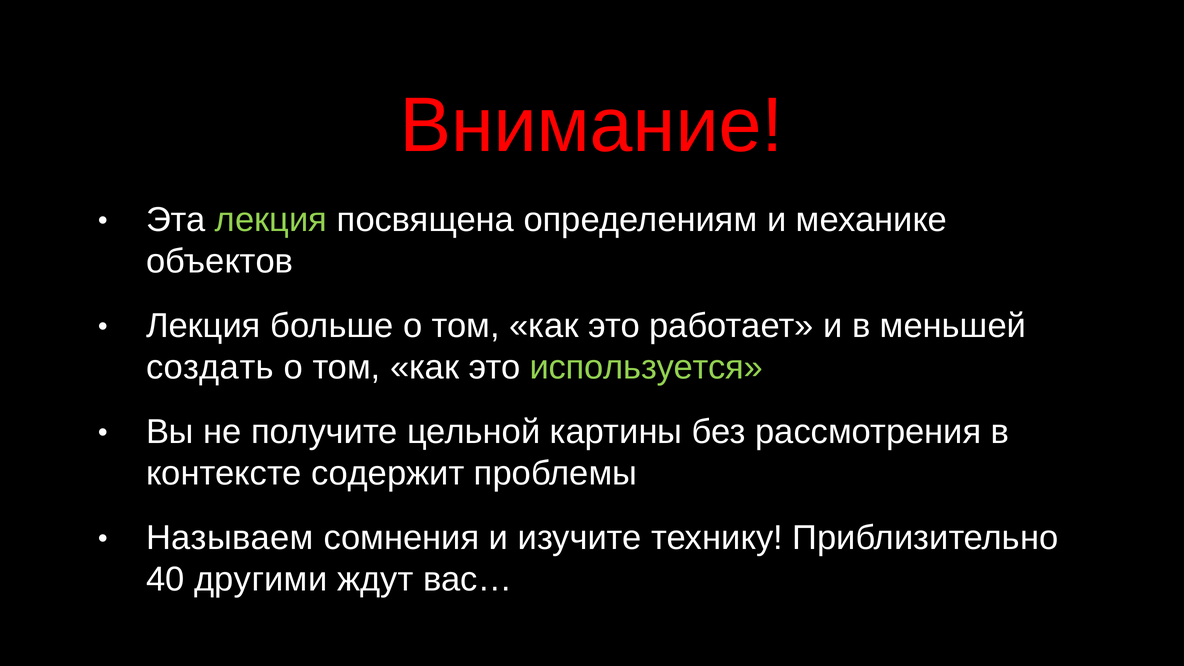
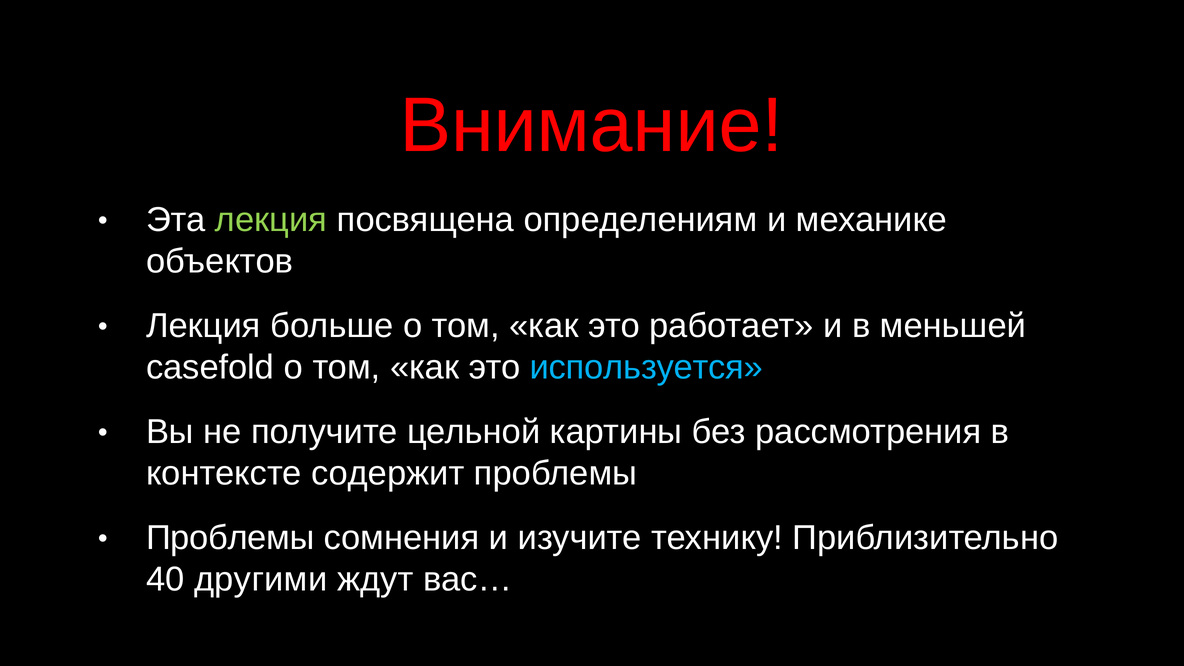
создать: создать -> casefold (210, 367)
используется colour: light green -> light blue (646, 367)
Называем: Называем -> Проблемы (230, 538)
